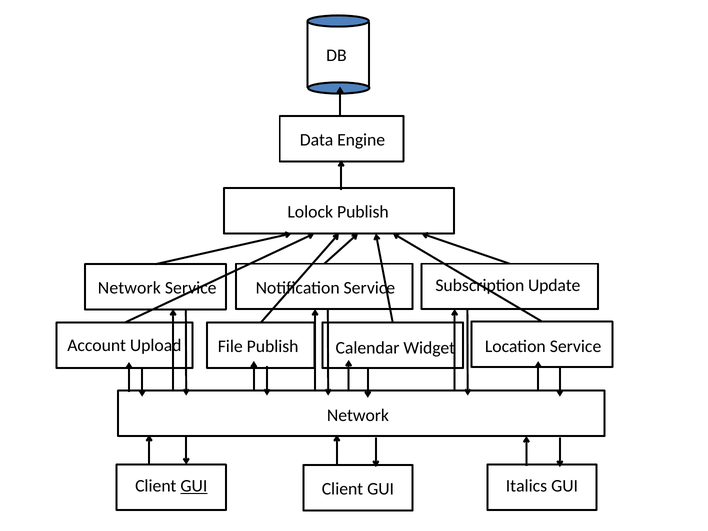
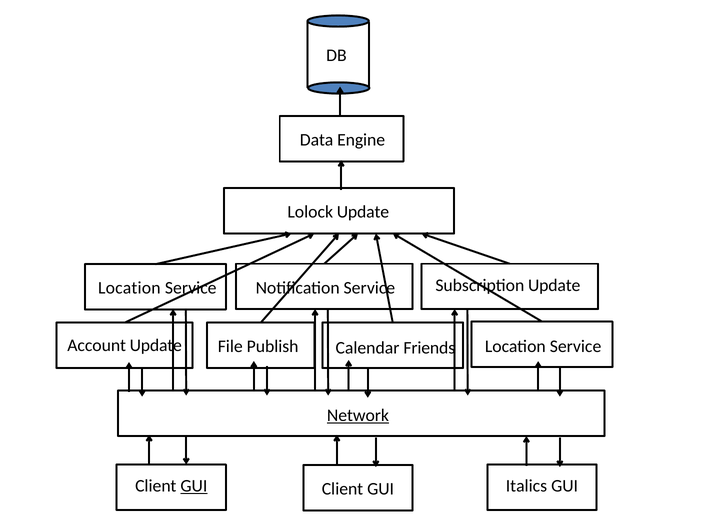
Lolock Publish: Publish -> Update (363, 212)
Network: Network -> Location (129, 288)
Account Upload: Upload -> Update (156, 345)
Widget: Widget -> Friends (429, 348)
Network underline: none -> present (358, 415)
